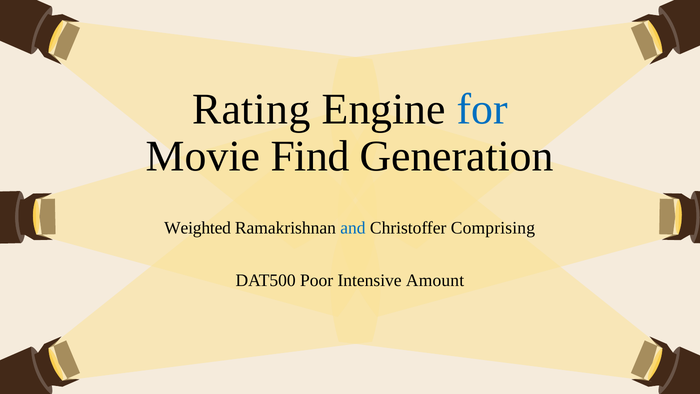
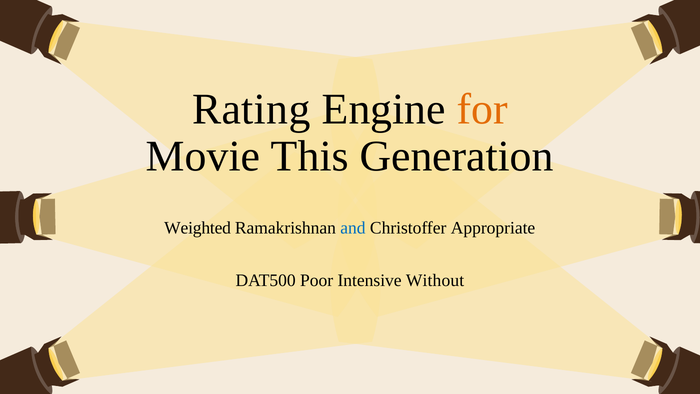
for colour: blue -> orange (482, 109)
Find: Find -> This (310, 156)
Comprising: Comprising -> Appropriate (493, 228)
Amount: Amount -> Without (435, 280)
